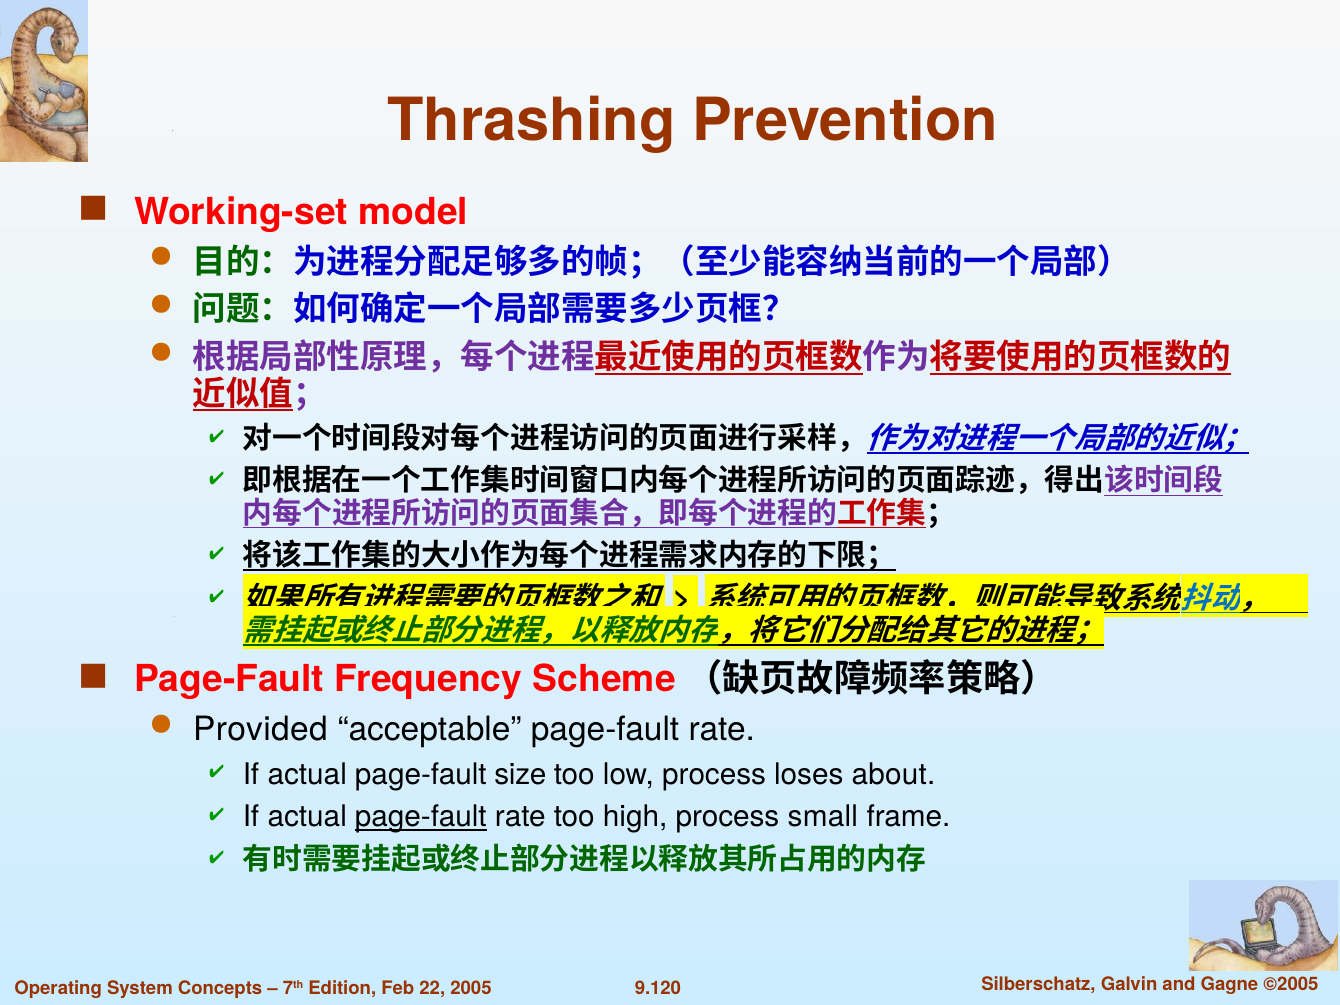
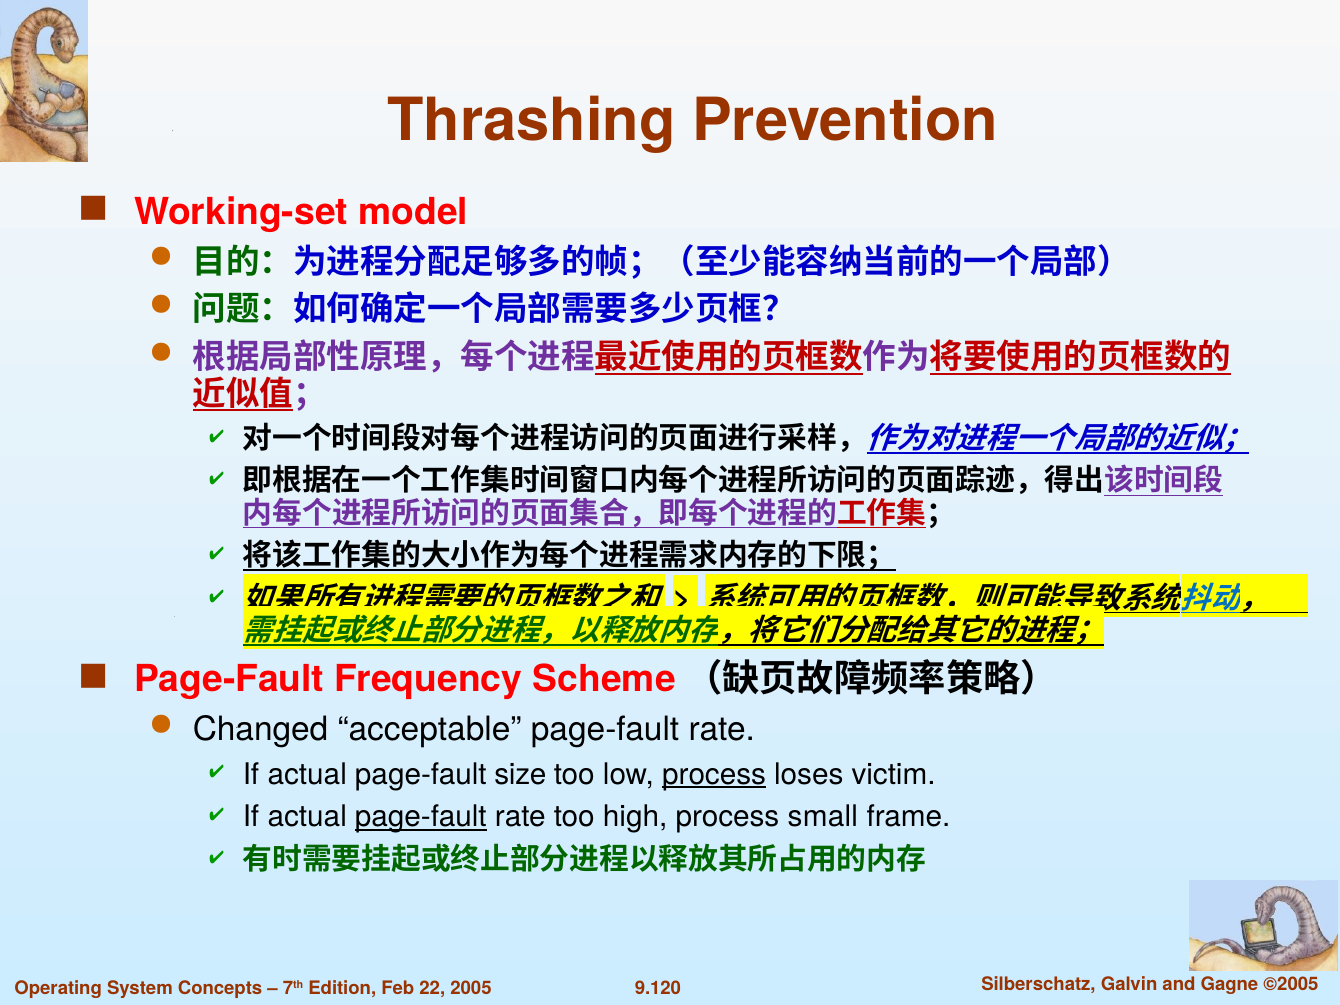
Provided: Provided -> Changed (261, 730)
process underline: none -> present (714, 774)
about: about -> victim (894, 774)
